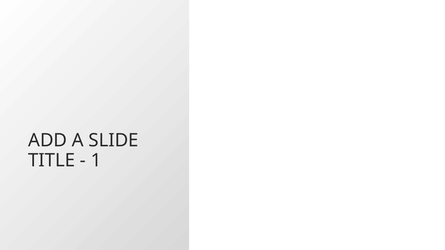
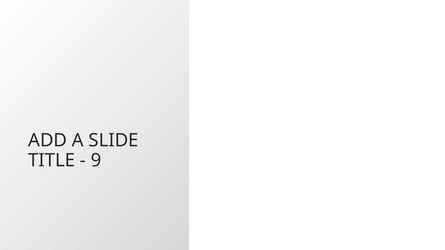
1: 1 -> 9 (96, 161)
